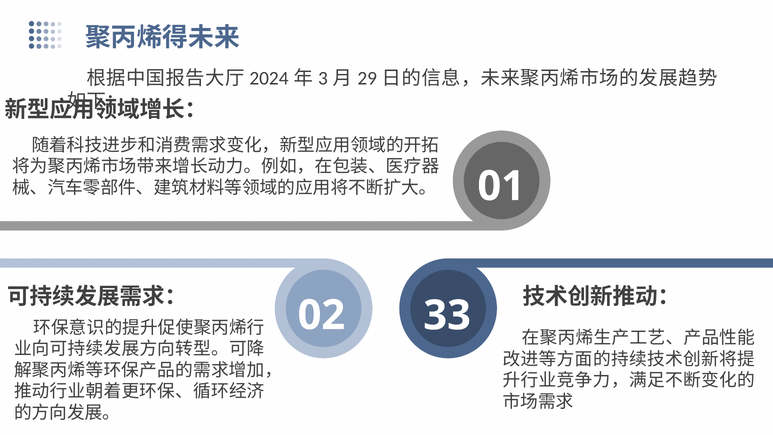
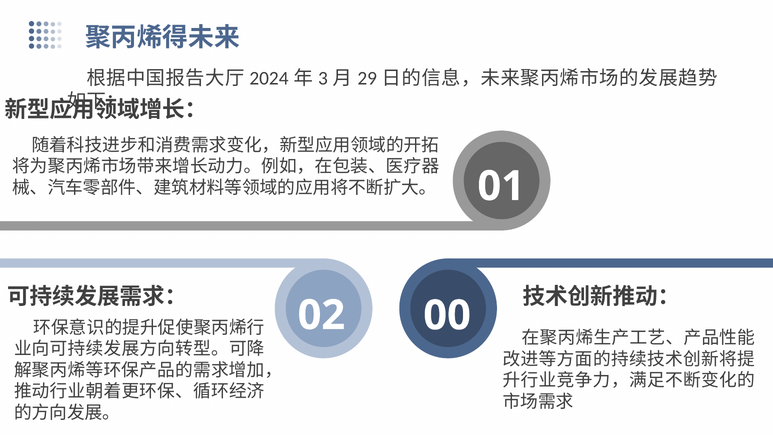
33: 33 -> 00 (447, 315)
